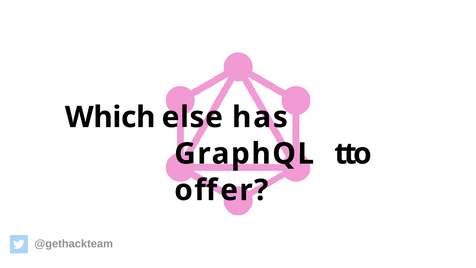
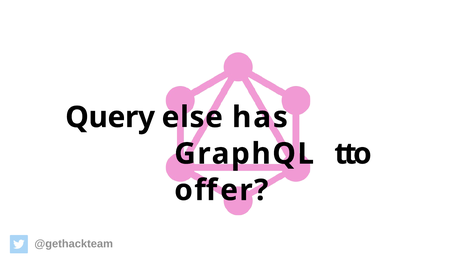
Which: Which -> Query (110, 117)
